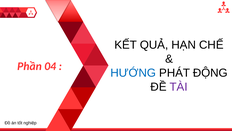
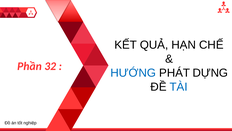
04: 04 -> 32 (50, 66)
ĐỘNG: ĐỘNG -> DỰNG (210, 73)
TÀI colour: purple -> blue (179, 87)
